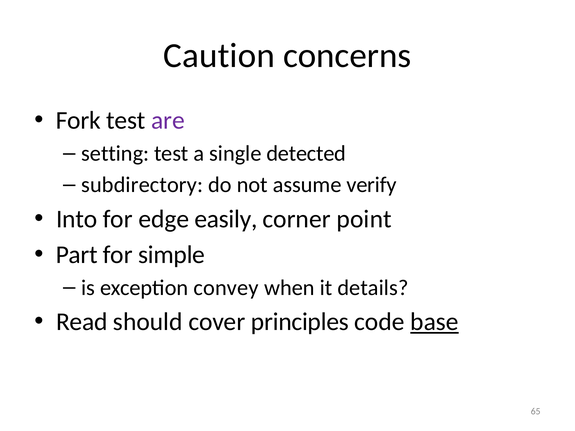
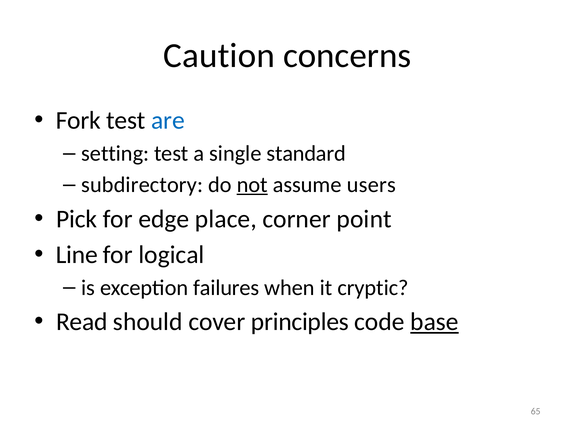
are colour: purple -> blue (168, 121)
detected: detected -> standard (306, 154)
not underline: none -> present (252, 185)
verify: verify -> users (371, 185)
Into: Into -> Pick (77, 219)
easily: easily -> place (226, 219)
Part: Part -> Line (77, 255)
simple: simple -> logical (171, 255)
convey: convey -> failures (226, 288)
details: details -> cryptic (373, 288)
